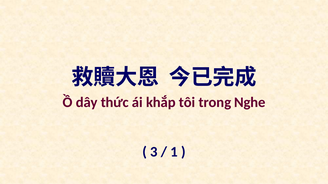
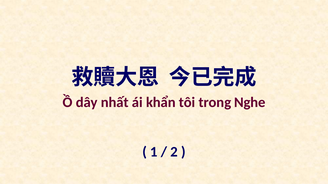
thức: thức -> nhất (115, 103)
khắp: khắp -> khẩn (161, 103)
3: 3 -> 1 (154, 152)
1: 1 -> 2 (174, 152)
